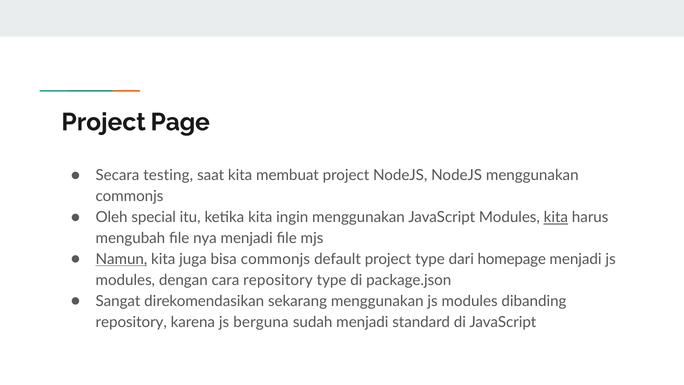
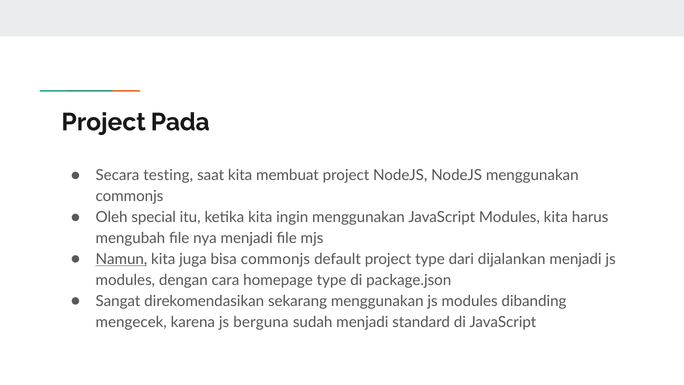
Page: Page -> Pada (180, 122)
kita underline: present -> none (556, 217)
homepage: homepage -> dijalankan (512, 259)
cara repository: repository -> homepage (278, 280)
repository: repository -> mengecek (131, 322)
